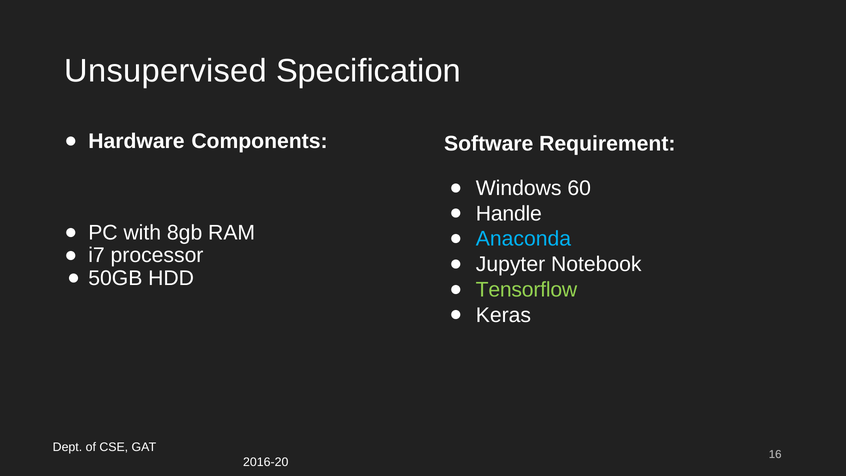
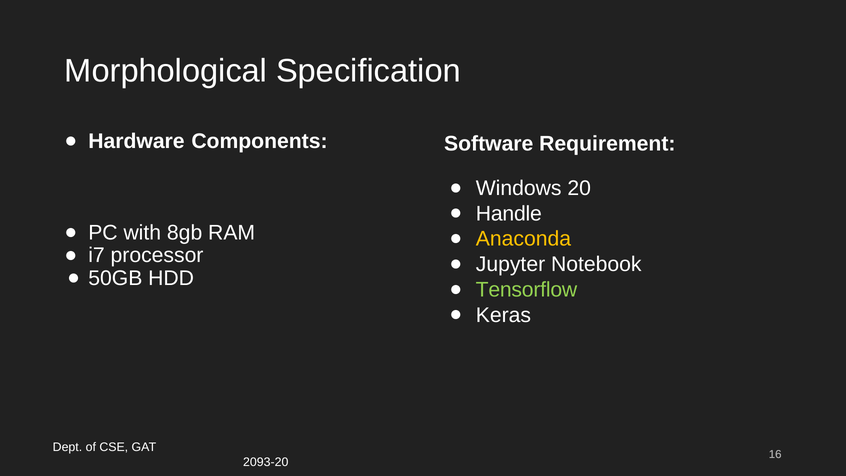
Unsupervised: Unsupervised -> Morphological (166, 71)
60: 60 -> 20 (579, 188)
Anaconda colour: light blue -> yellow (523, 239)
2016-20: 2016-20 -> 2093-20 (266, 462)
